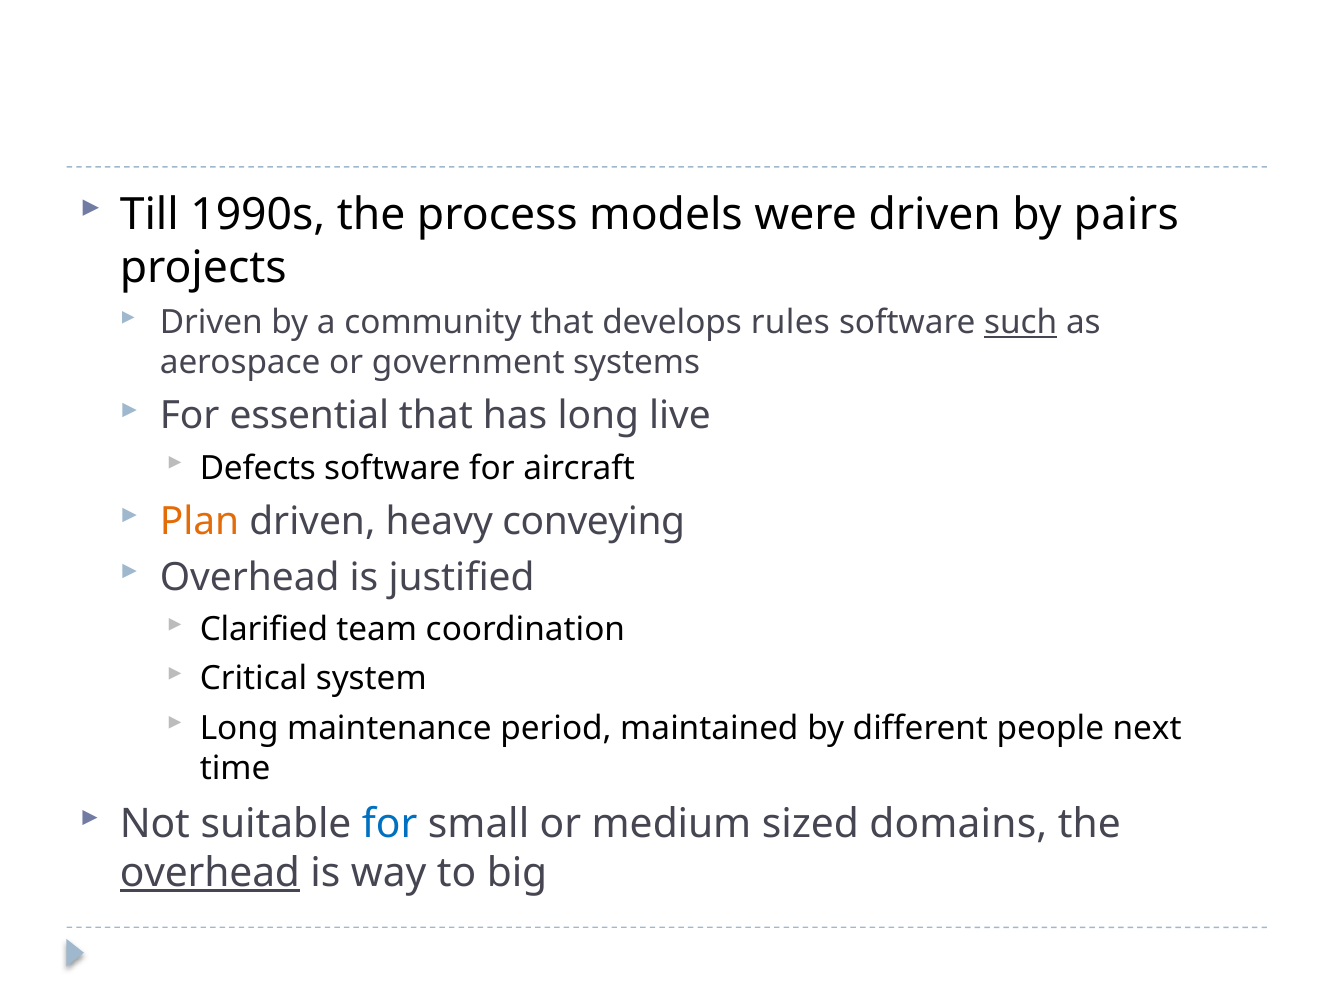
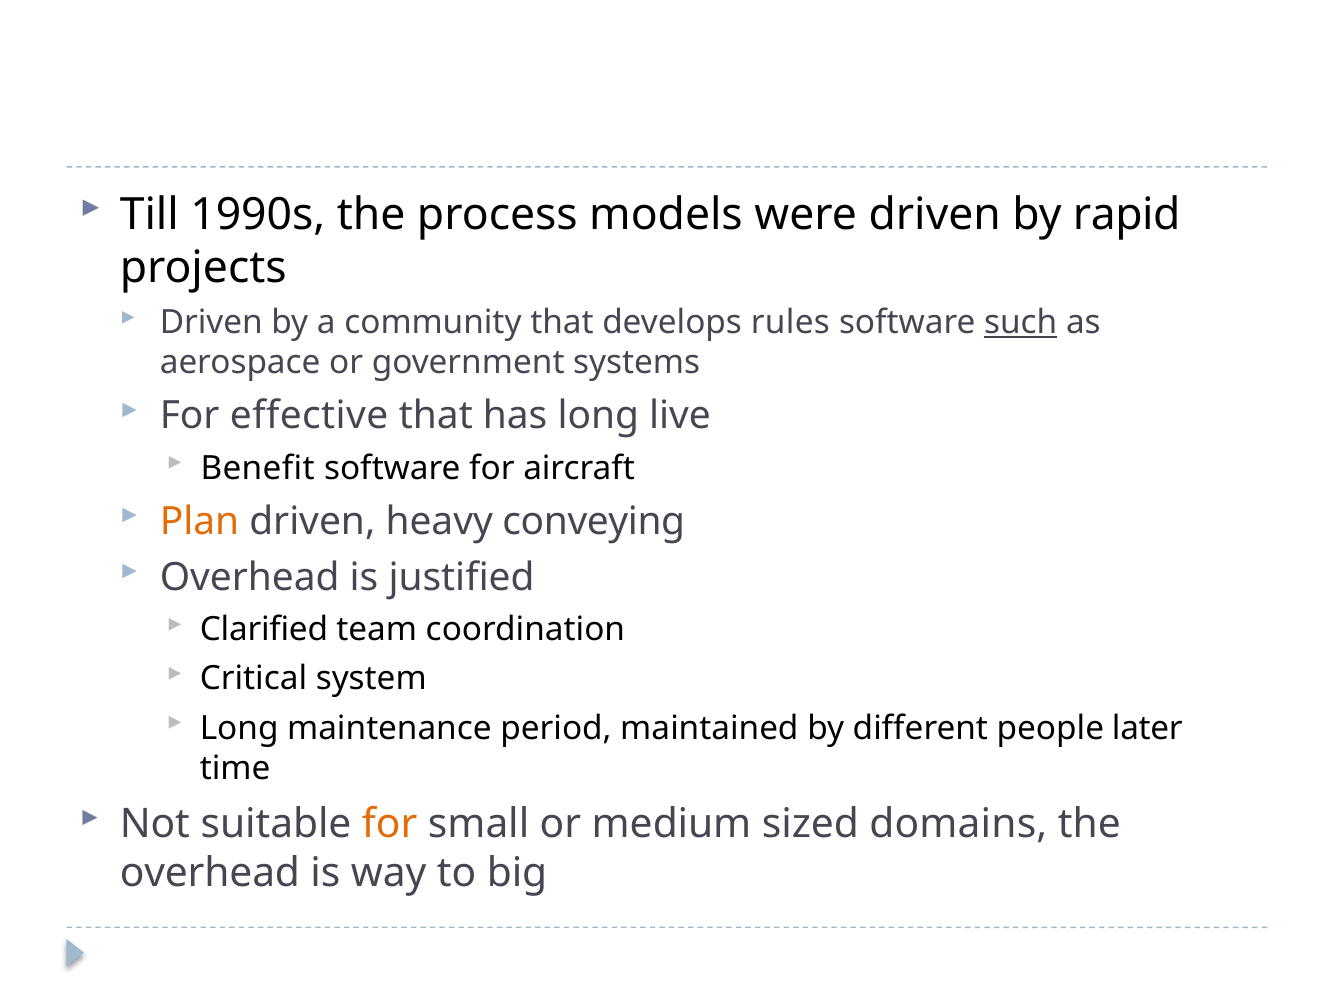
pairs: pairs -> rapid (1127, 214)
essential: essential -> effective (309, 416)
Defects: Defects -> Benefit (258, 468)
next: next -> later (1147, 728)
for colour: blue -> orange (390, 824)
overhead underline: present -> none (210, 873)
